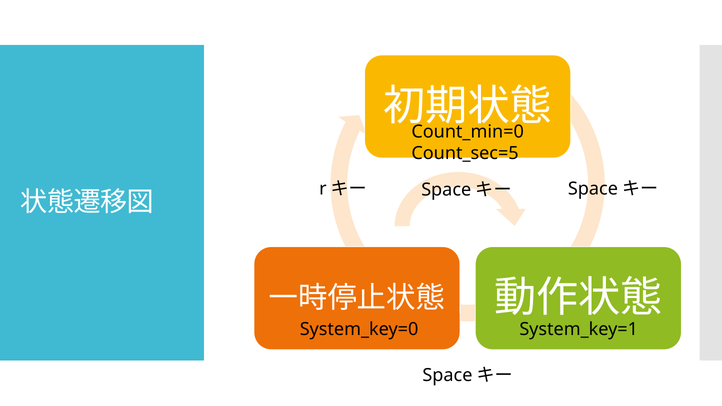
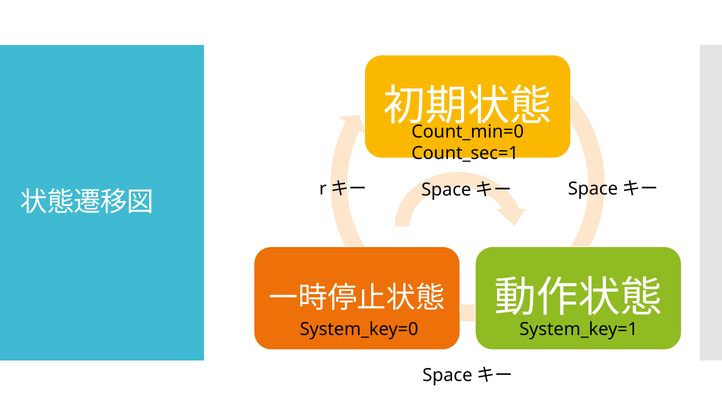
Count_sec=5: Count_sec=5 -> Count_sec=1 (465, 153)
